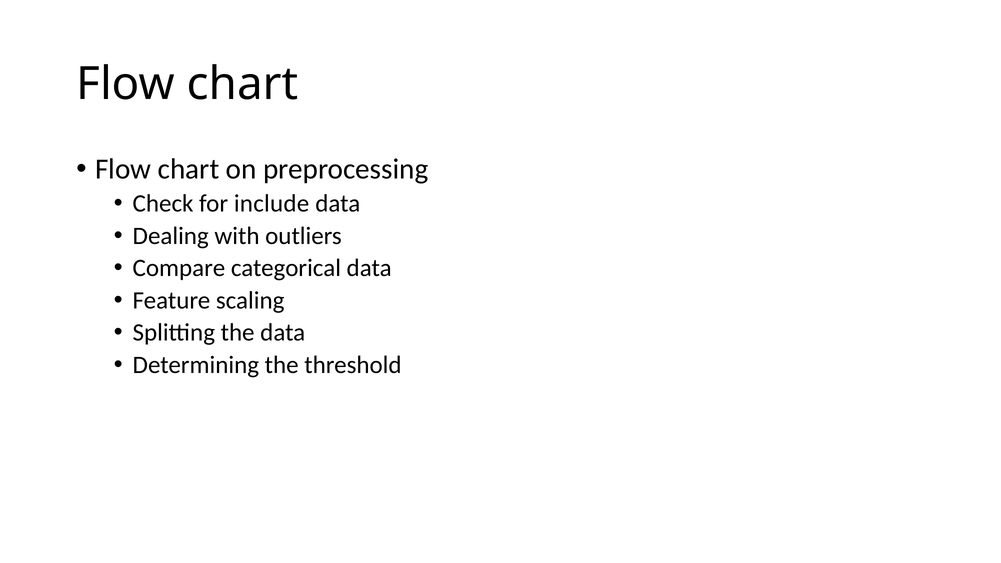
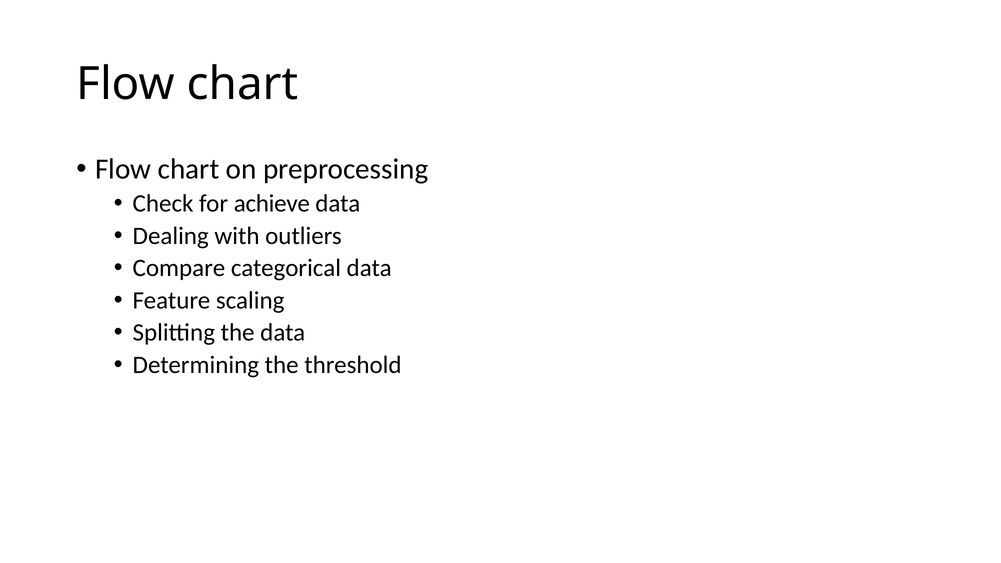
include: include -> achieve (272, 204)
